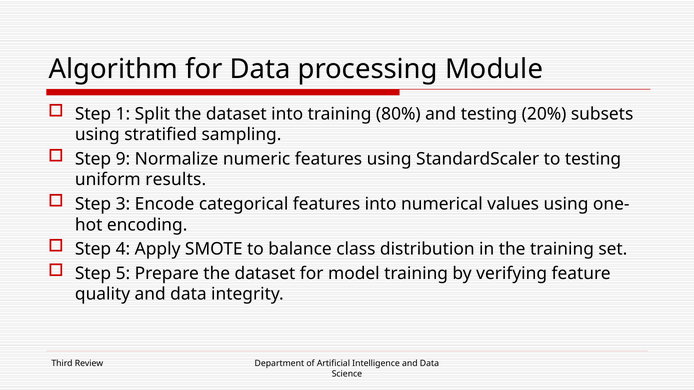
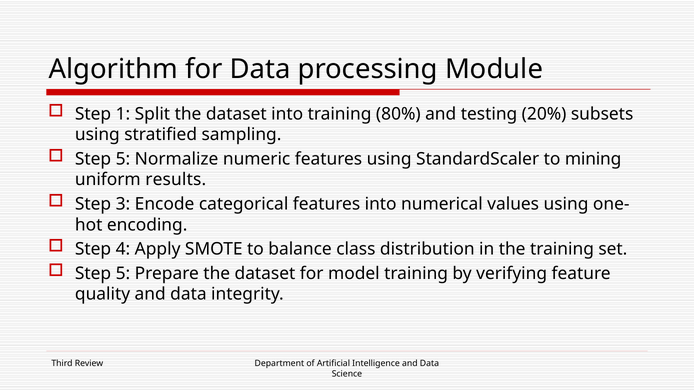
9: 9 -> 5 (123, 159)
to testing: testing -> mining (593, 159)
